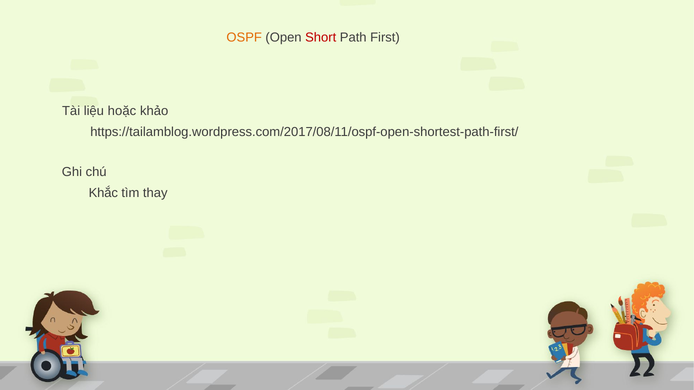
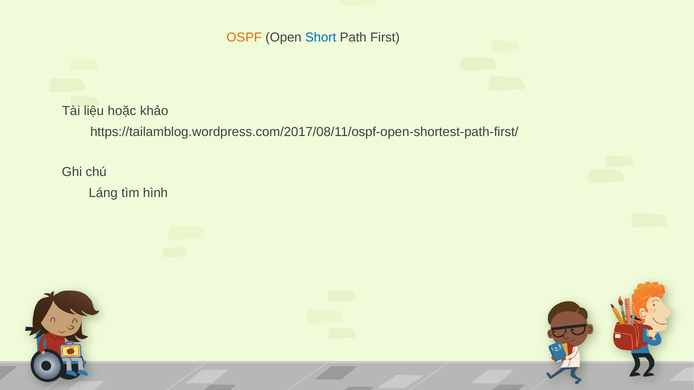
Short colour: red -> blue (321, 37)
Khắc: Khắc -> Láng (103, 193)
thay: thay -> hình (155, 193)
